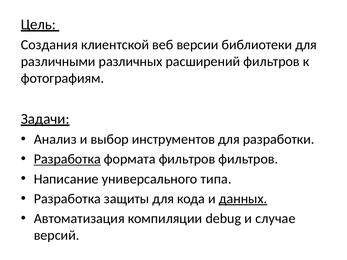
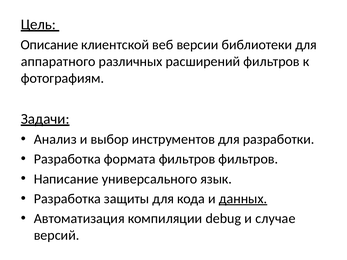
Создания: Создания -> Описание (49, 45)
различными: различными -> аппаратного (58, 62)
Разработка underline: present -> none (67, 159)
типа: типа -> язык (216, 179)
